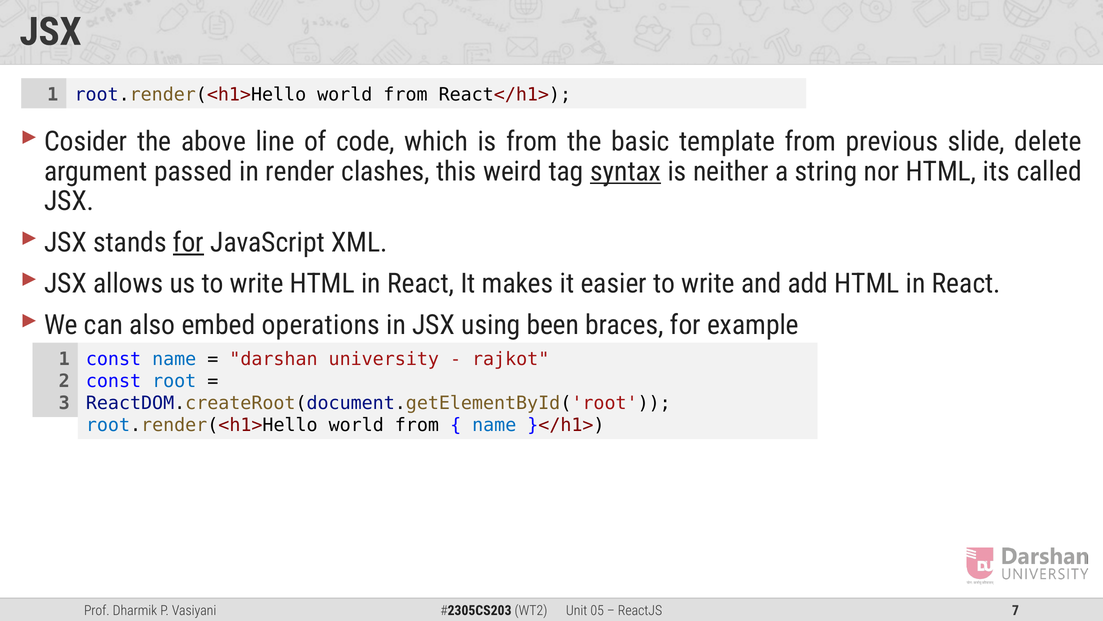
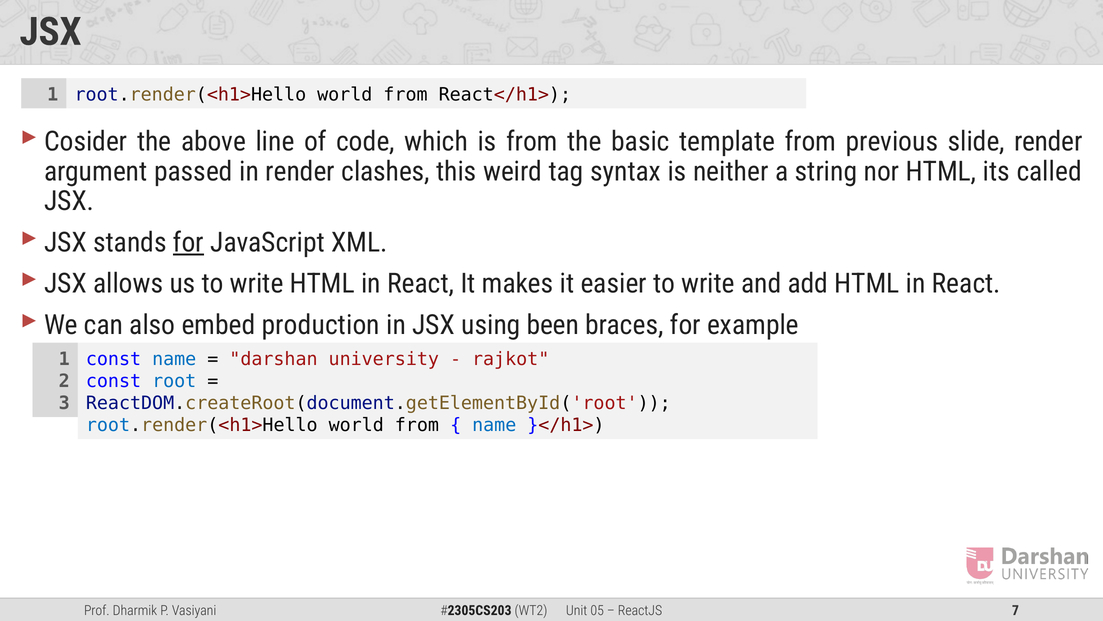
slide delete: delete -> render (1048, 142)
syntax underline: present -> none (626, 171)
operations: operations -> production (321, 325)
